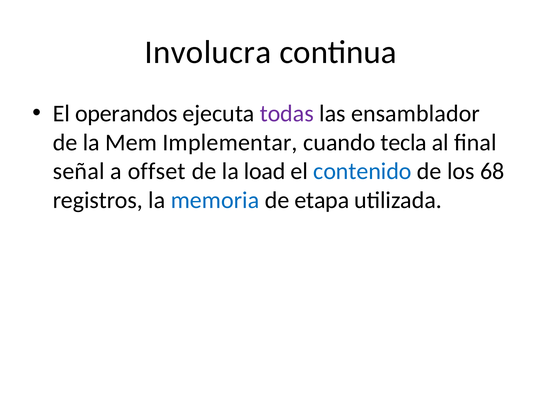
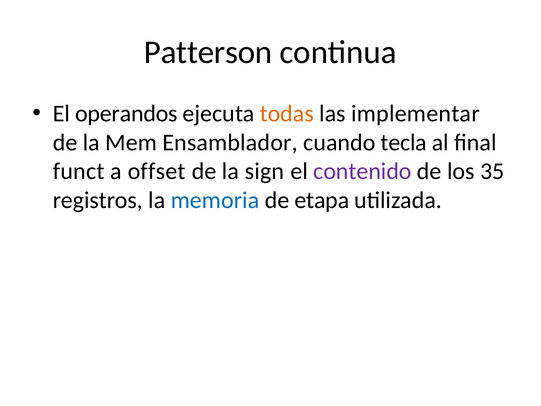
Involucra: Involucra -> Patterson (208, 52)
todas colour: purple -> orange (287, 113)
ensamblador: ensamblador -> implementar (415, 113)
Implementar: Implementar -> Ensamblador (230, 142)
señal: señal -> funct (79, 171)
load: load -> sign (264, 171)
contenido colour: blue -> purple (362, 171)
68: 68 -> 35 (492, 171)
